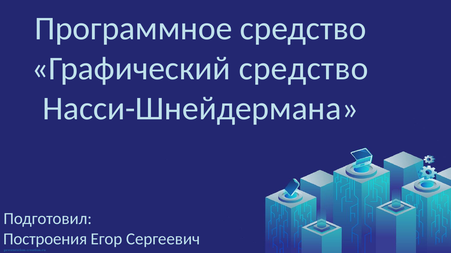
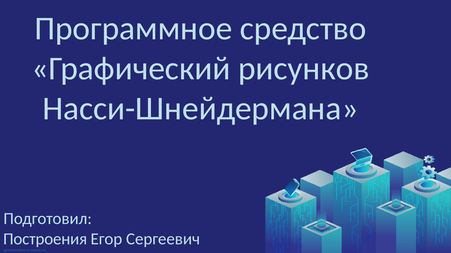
Графический средство: средство -> рисунков (304, 69)
